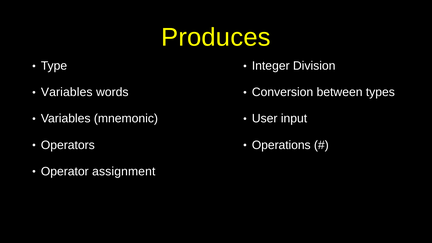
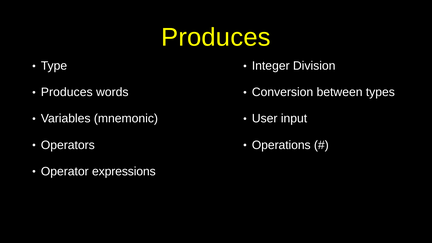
Variables: Variables -> Produces (67, 92)
assignment: assignment -> expressions (124, 171)
